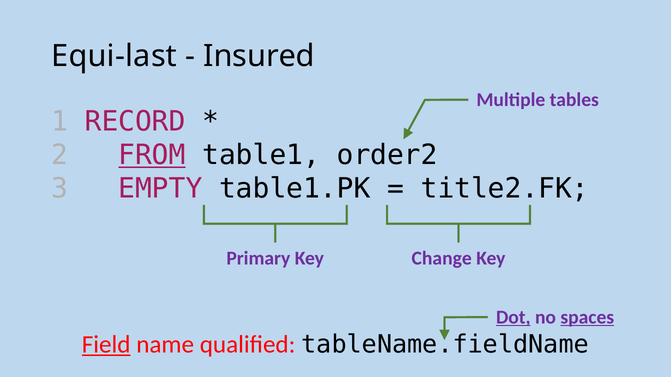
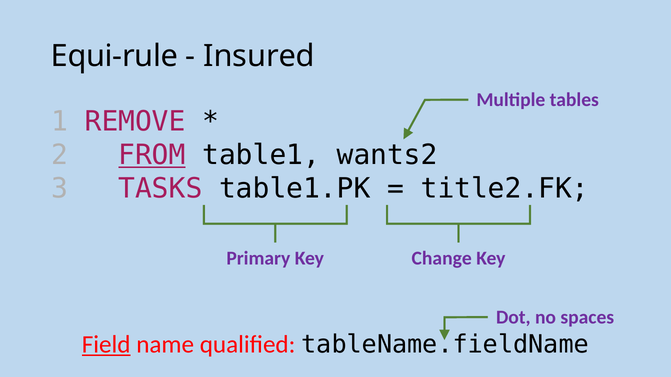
Equi-last: Equi-last -> Equi-rule (114, 56)
RECORD: RECORD -> REMOVE (135, 122)
order2: order2 -> wants2 (387, 155)
EMPTY: EMPTY -> TASKS (160, 189)
Dot underline: present -> none (513, 318)
spaces underline: present -> none (587, 318)
